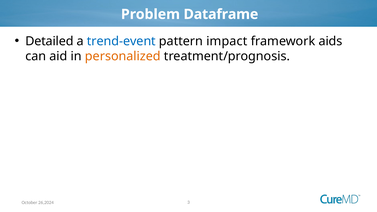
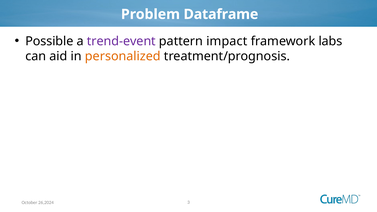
Detailed: Detailed -> Possible (49, 41)
trend-event colour: blue -> purple (121, 41)
aids: aids -> labs (330, 41)
